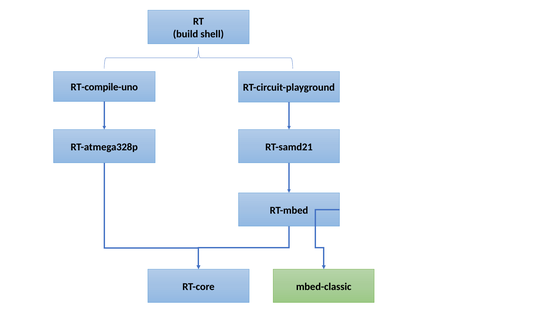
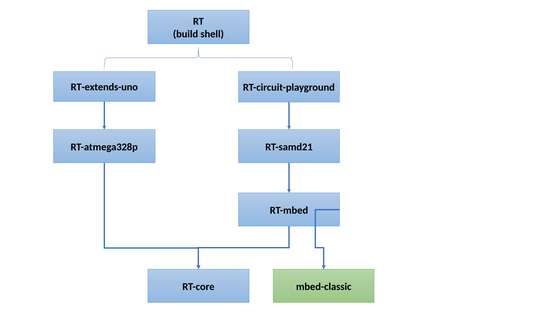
RT-compile-uno: RT-compile-uno -> RT-extends-uno (104, 87)
